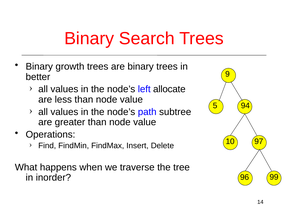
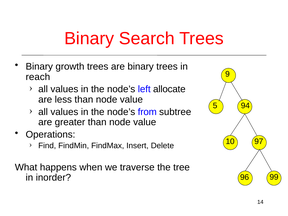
better: better -> reach (38, 77)
path: path -> from (147, 112)
